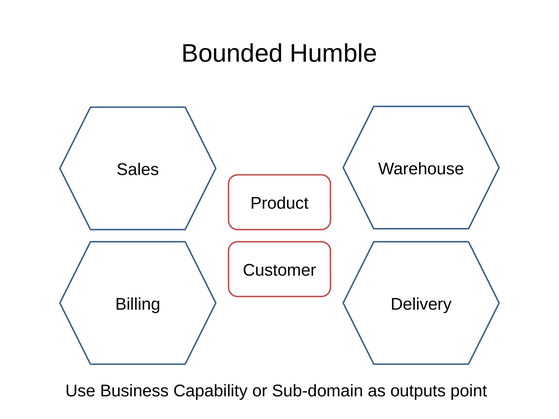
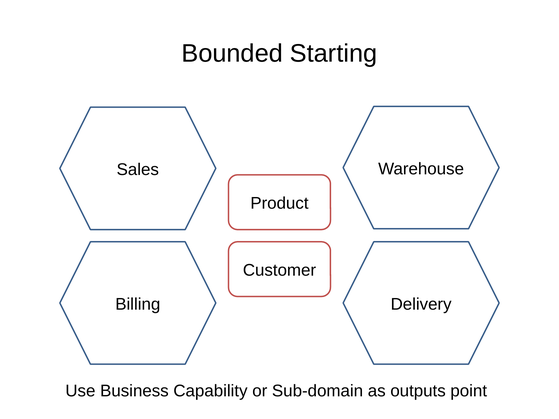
Humble: Humble -> Starting (334, 53)
